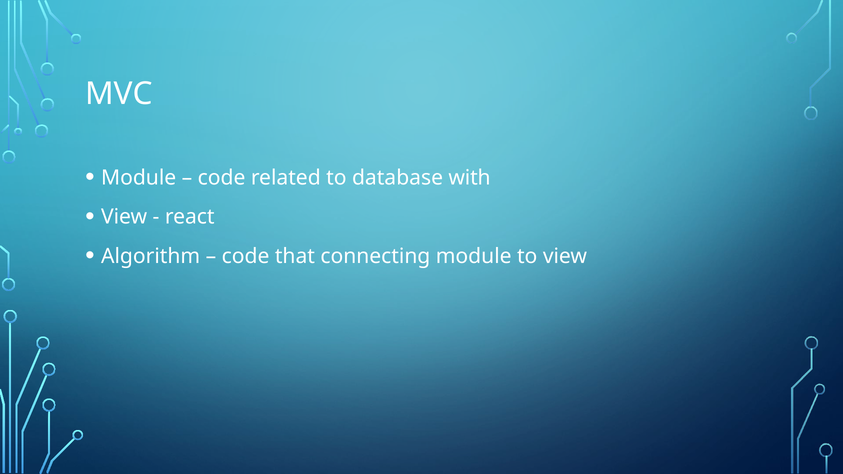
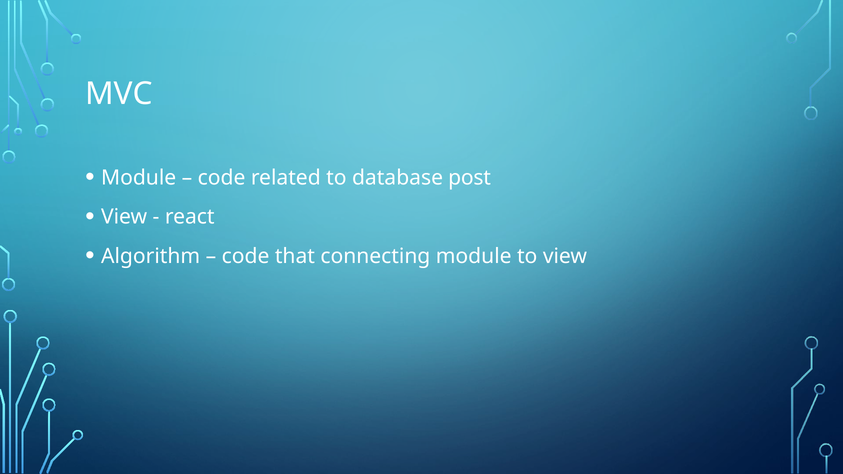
with: with -> post (470, 178)
